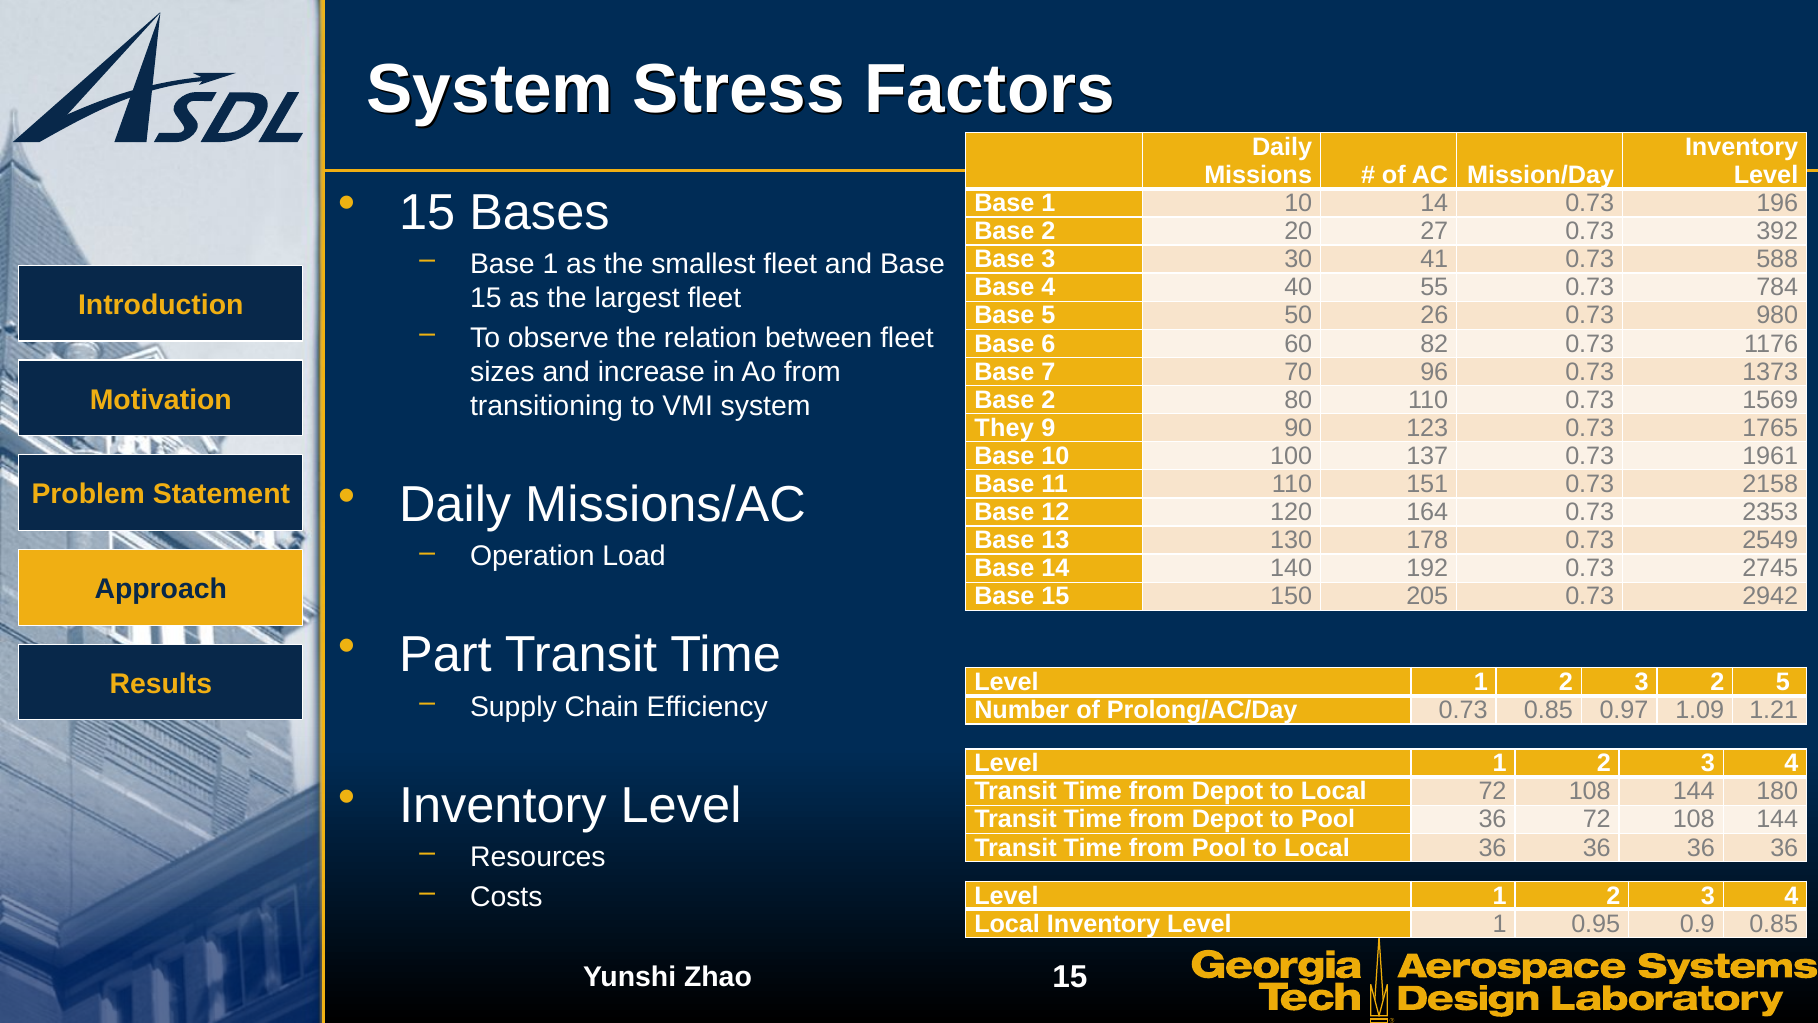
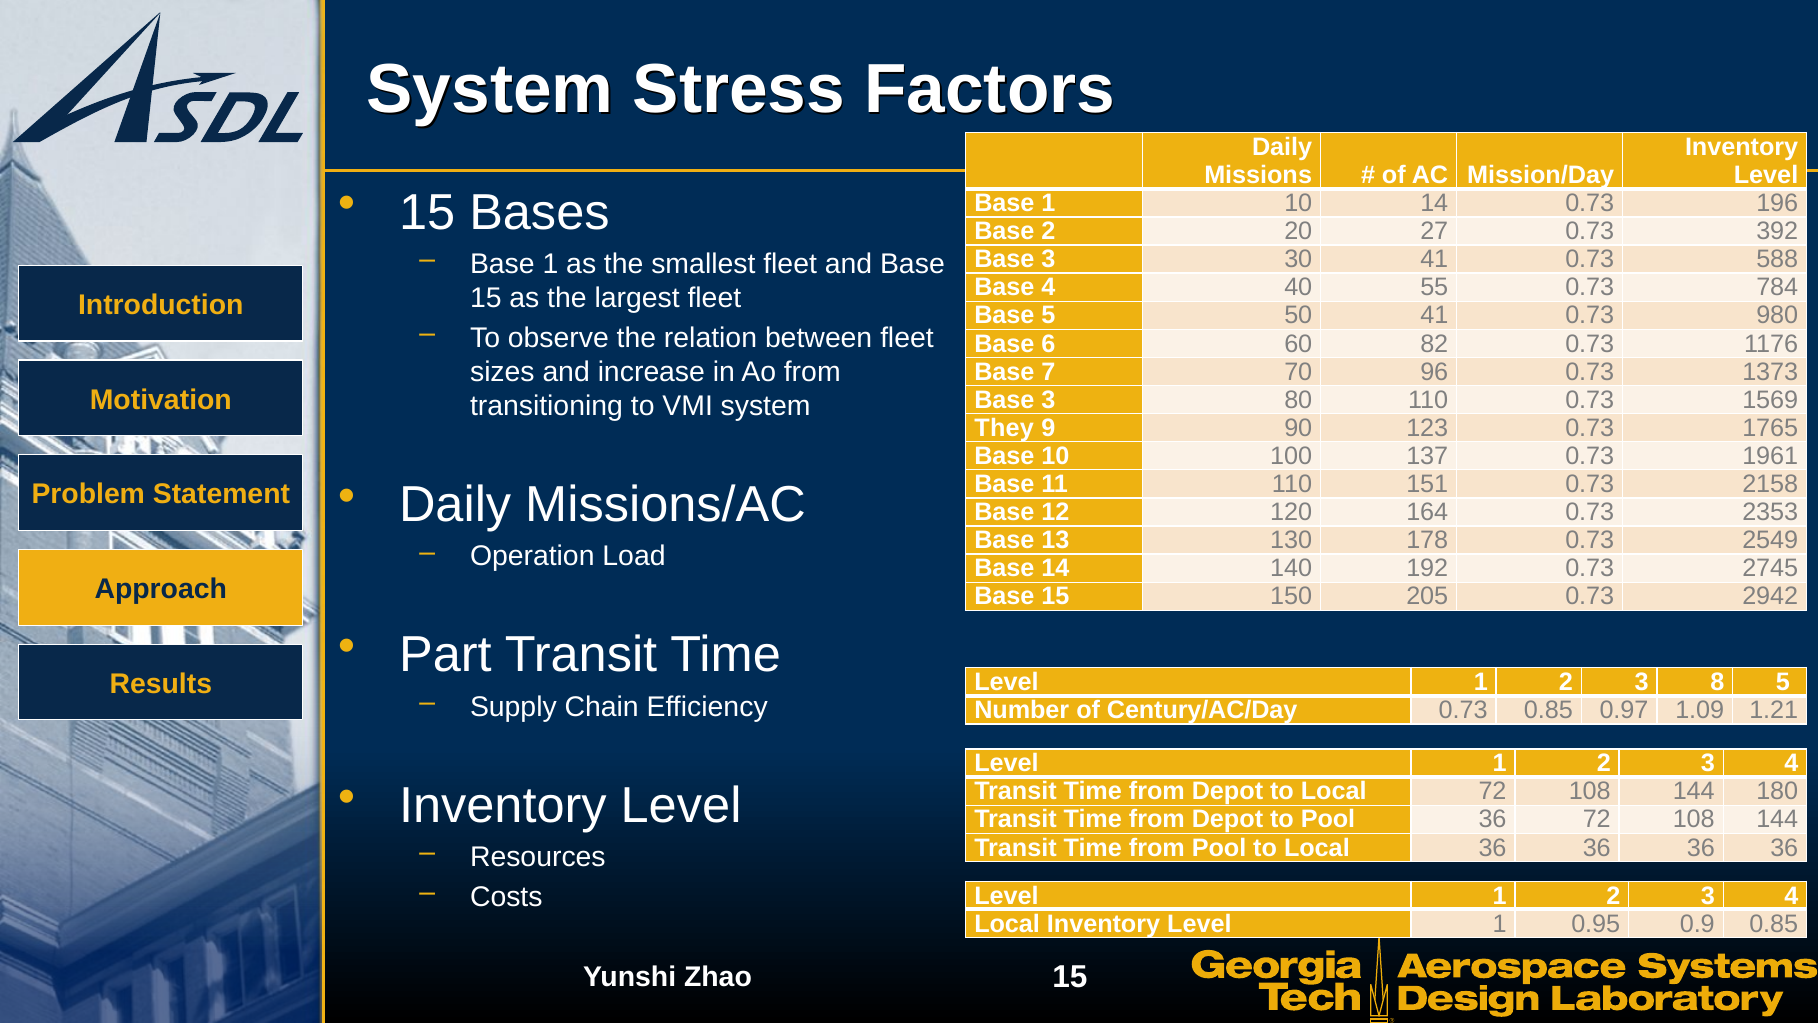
50 26: 26 -> 41 (1434, 316)
2: 2 -> 3 (1048, 400)
3 2: 2 -> 8 (1717, 682)
Prolong/AC/Day: Prolong/AC/Day -> Century/AC/Day (1202, 710)
